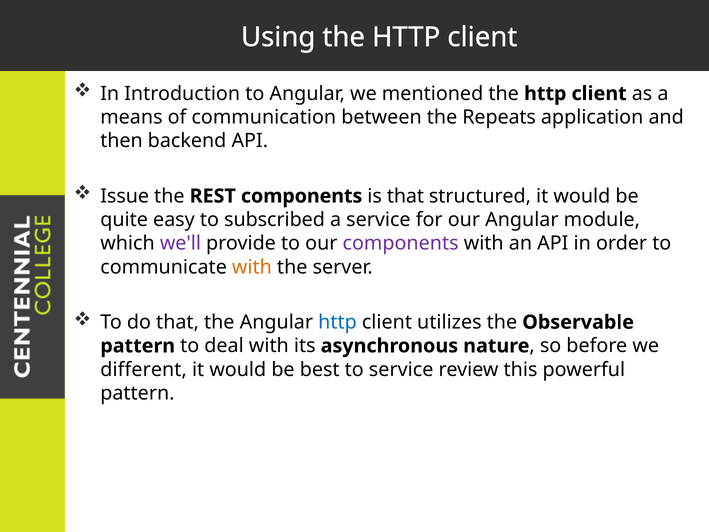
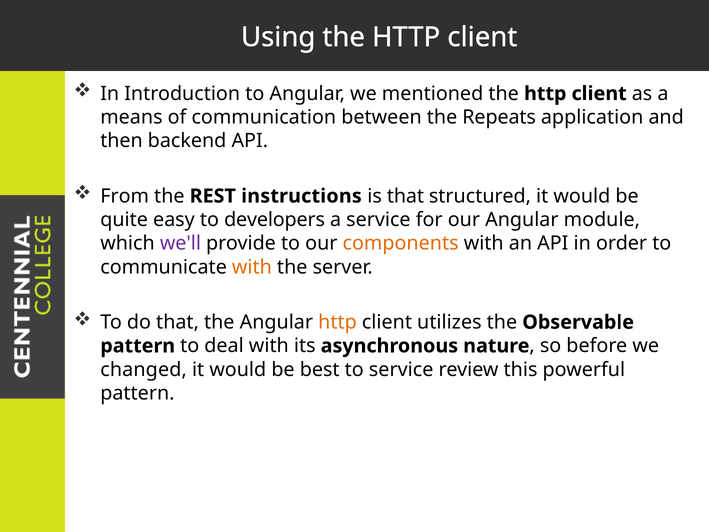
Issue: Issue -> From (125, 196)
REST components: components -> instructions (301, 196)
subscribed: subscribed -> developers (275, 220)
components colour: purple -> orange (401, 243)
http colour: blue -> orange (337, 322)
different: different -> changed (144, 369)
